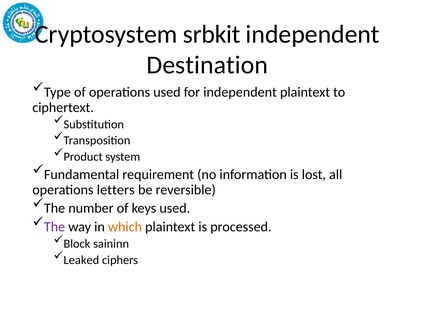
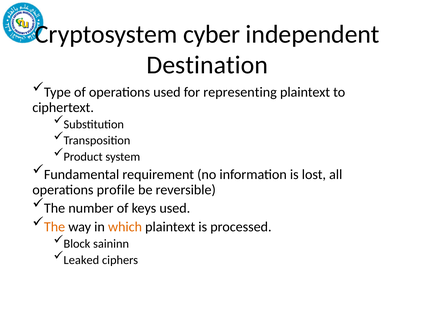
srbkit: srbkit -> cyber (212, 34)
for independent: independent -> representing (240, 92)
letters: letters -> profile (116, 190)
The colour: purple -> orange (55, 227)
